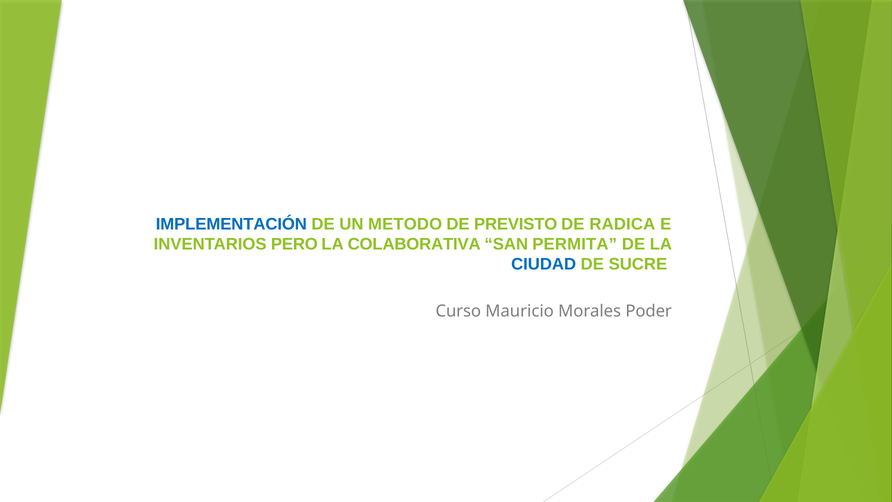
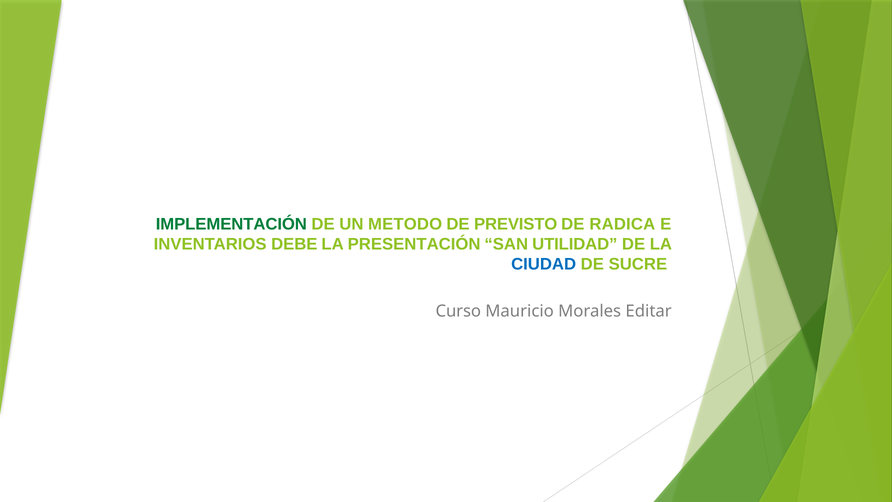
IMPLEMENTACIÓN colour: blue -> green (231, 224)
PERO: PERO -> DEBE (294, 244)
COLABORATIVA: COLABORATIVA -> PRESENTACIÓN (414, 244)
PERMITA: PERMITA -> UTILIDAD (575, 244)
Poder: Poder -> Editar (649, 311)
